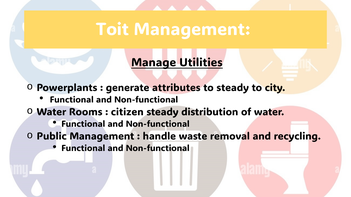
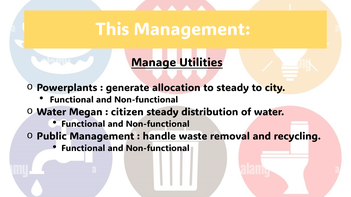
Toit: Toit -> This (112, 29)
attributes: attributes -> allocation (176, 88)
Rooms: Rooms -> Megan (86, 112)
